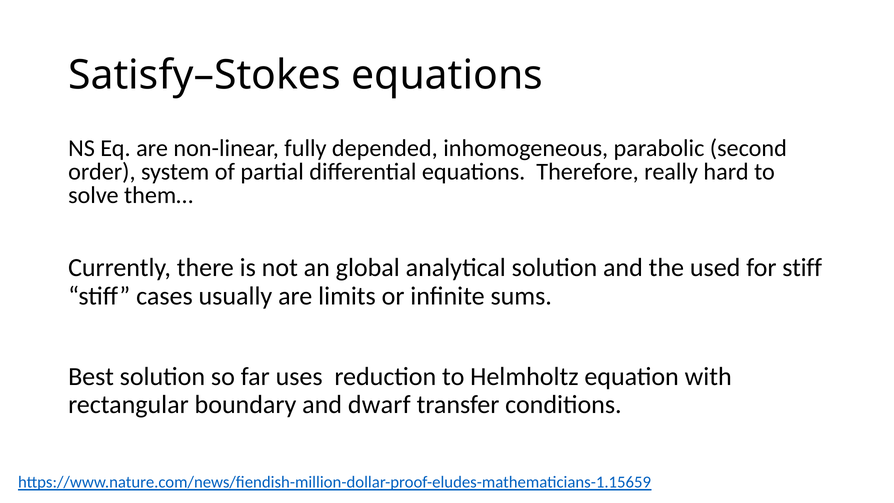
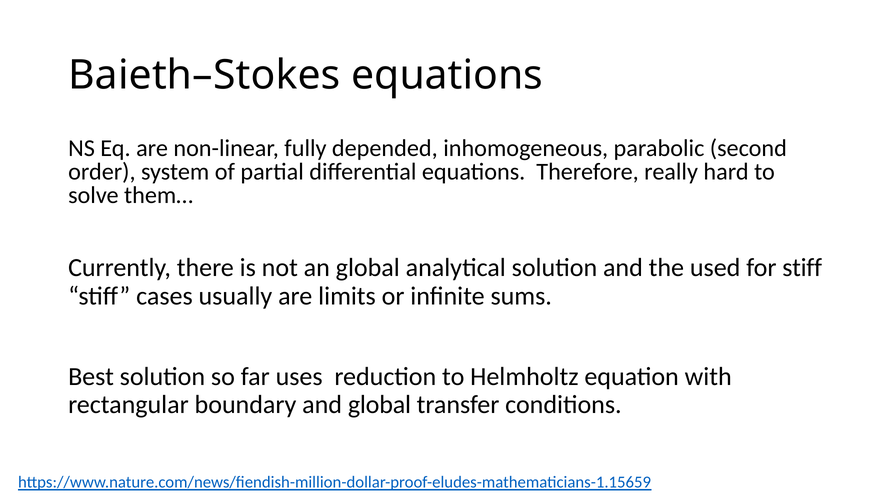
Satisfy–Stokes: Satisfy–Stokes -> Baieth–Stokes (204, 75)
and dwarf: dwarf -> global (379, 404)
